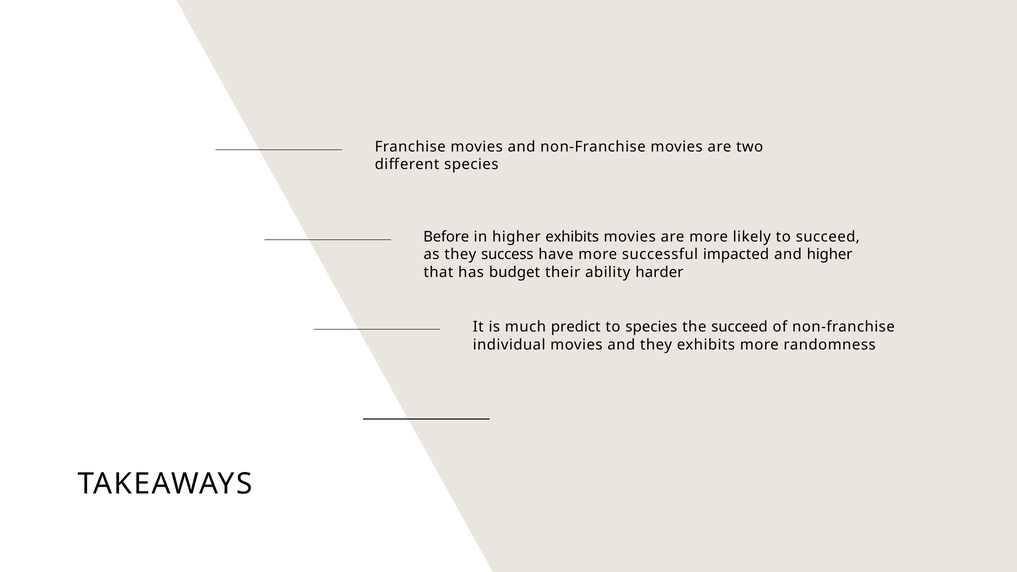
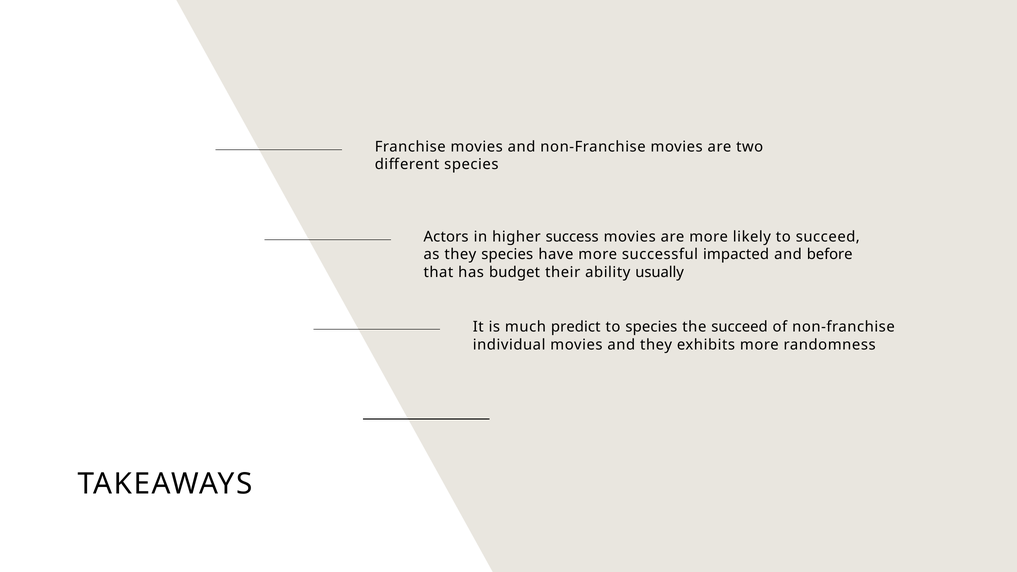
Before: Before -> Actors (446, 237)
higher exhibits: exhibits -> success (572, 237)
they success: success -> species (507, 255)
and higher: higher -> before (830, 255)
harder: harder -> usually (660, 272)
